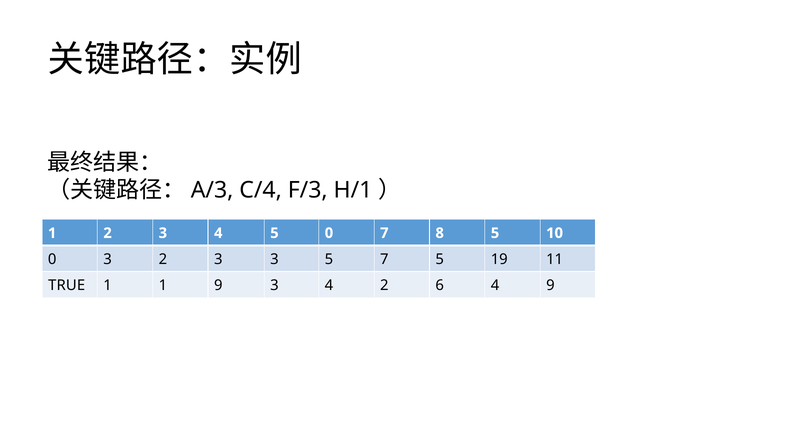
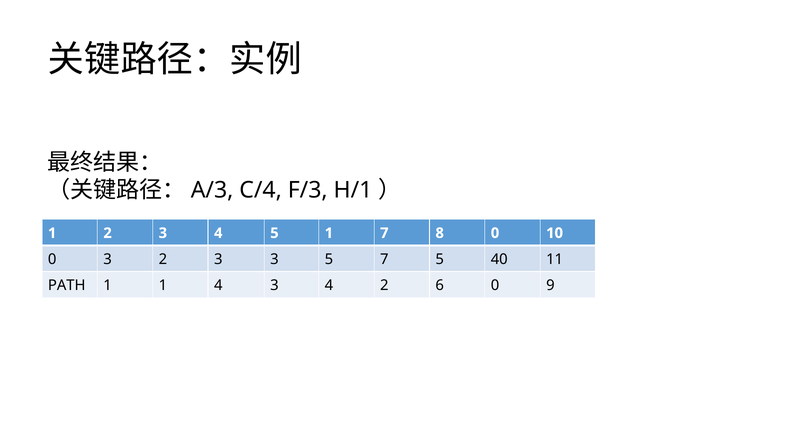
5 0: 0 -> 1 (329, 233)
8 5: 5 -> 0 (495, 233)
19: 19 -> 40 (499, 259)
TRUE: TRUE -> PATH (67, 285)
1 9: 9 -> 4 (218, 285)
6 4: 4 -> 0 (495, 285)
